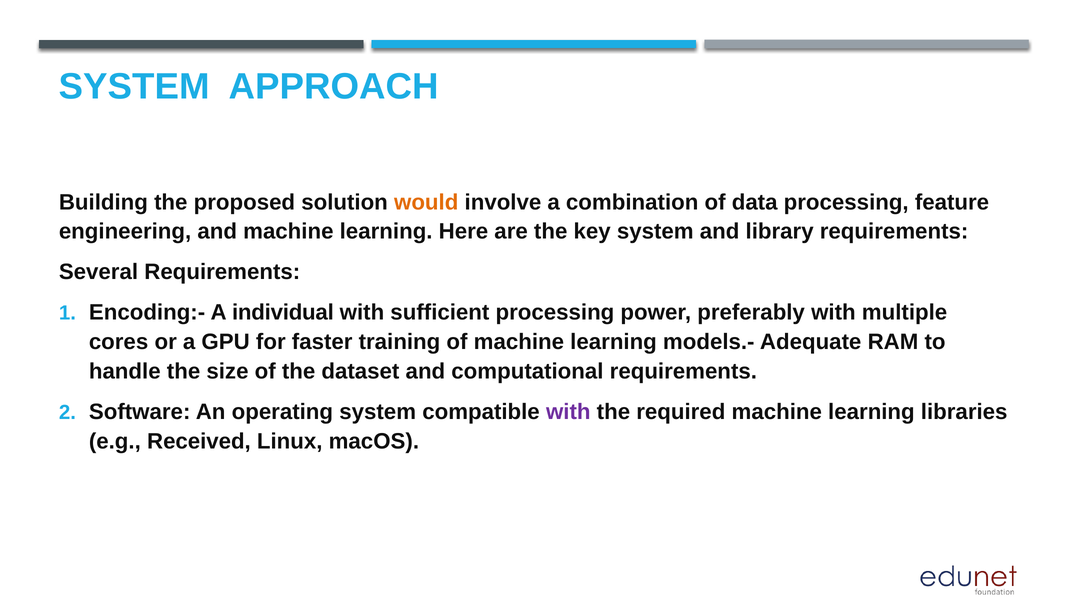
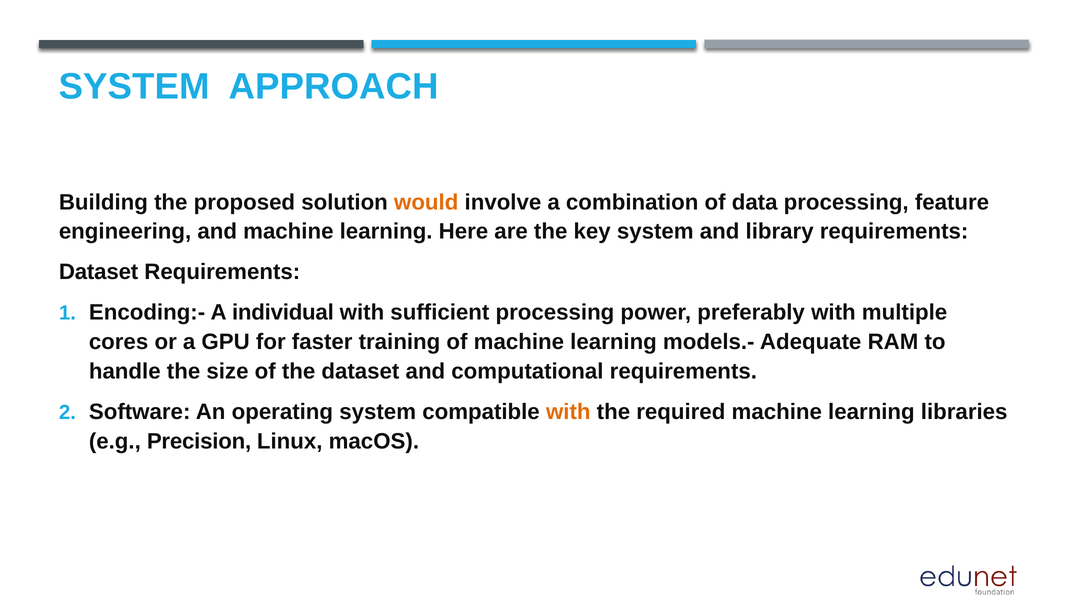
Several: Several -> Dataset (99, 272)
with colour: purple -> orange (568, 412)
Received: Received -> Precision (199, 441)
